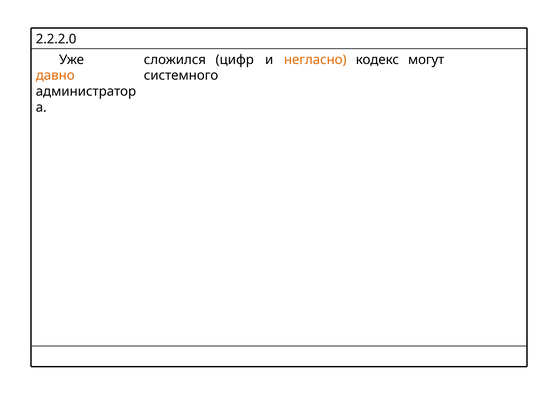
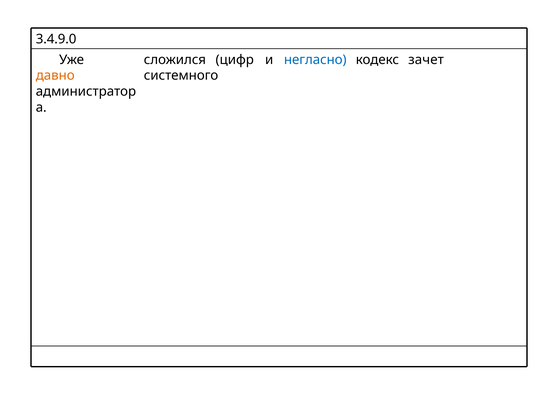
2.2.2.0: 2.2.2.0 -> 3.4.9.0 (56, 39)
негласно colour: orange -> blue (315, 60)
могут: могут -> зачет (426, 60)
